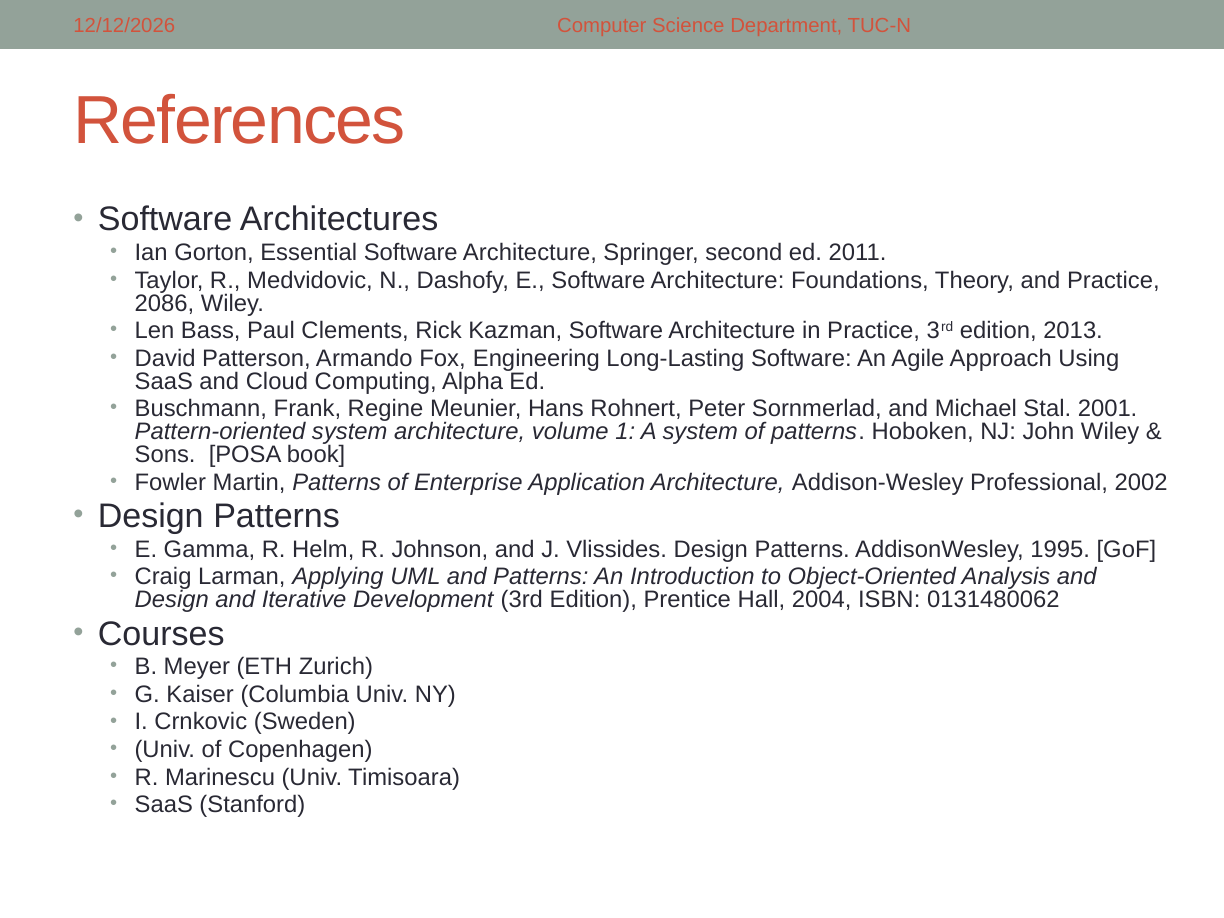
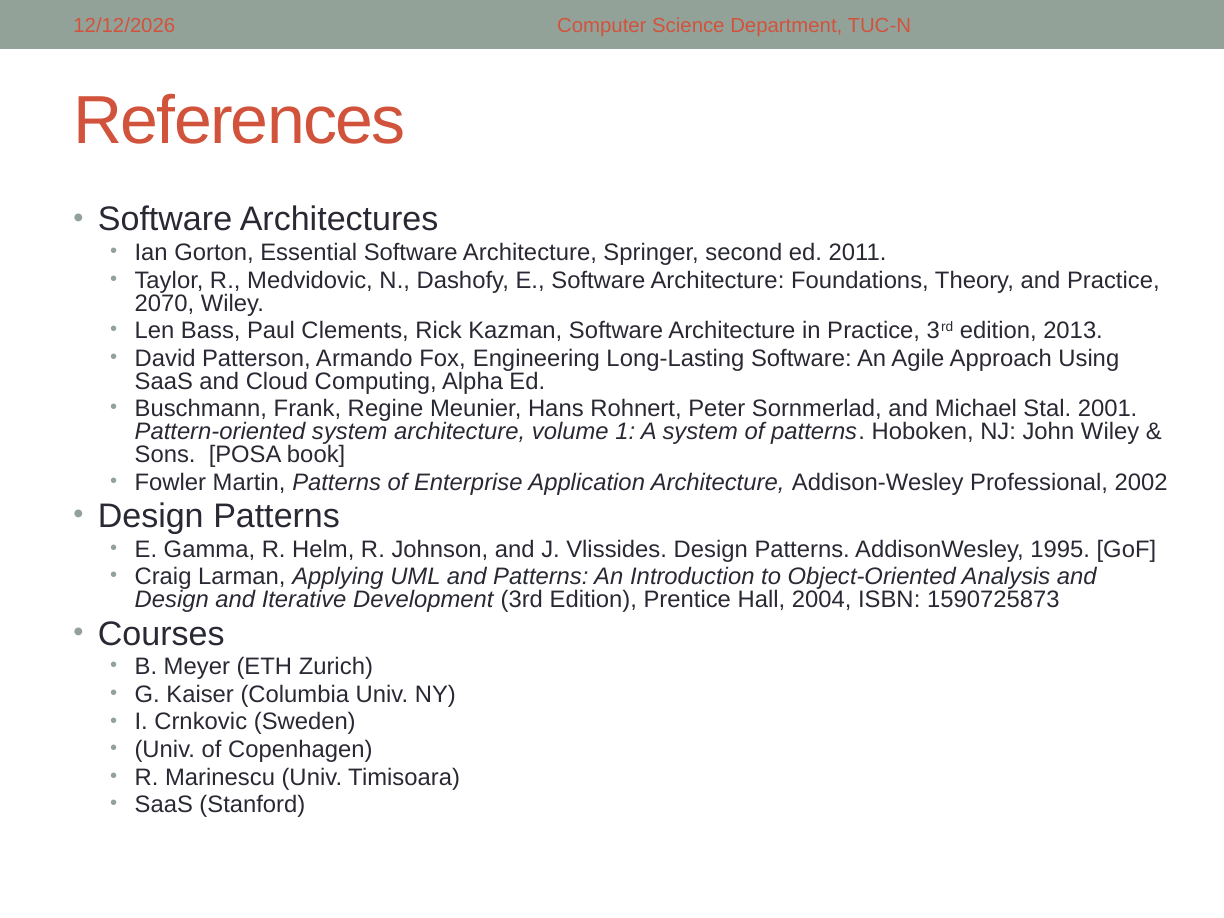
2086: 2086 -> 2070 (164, 303)
0131480062: 0131480062 -> 1590725873 (993, 600)
